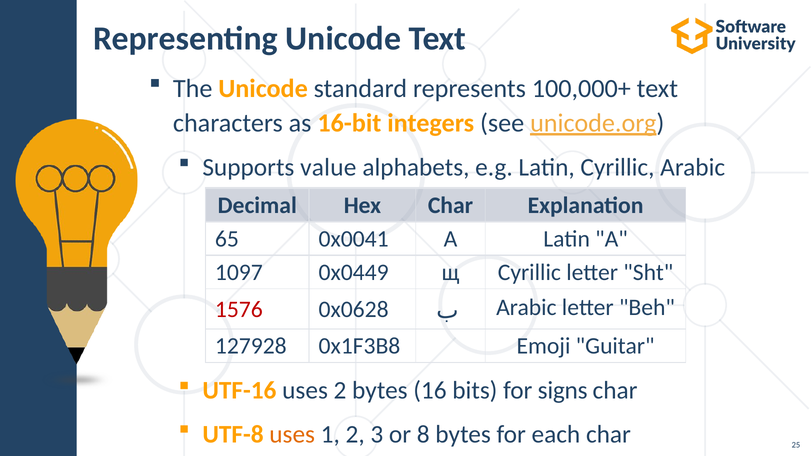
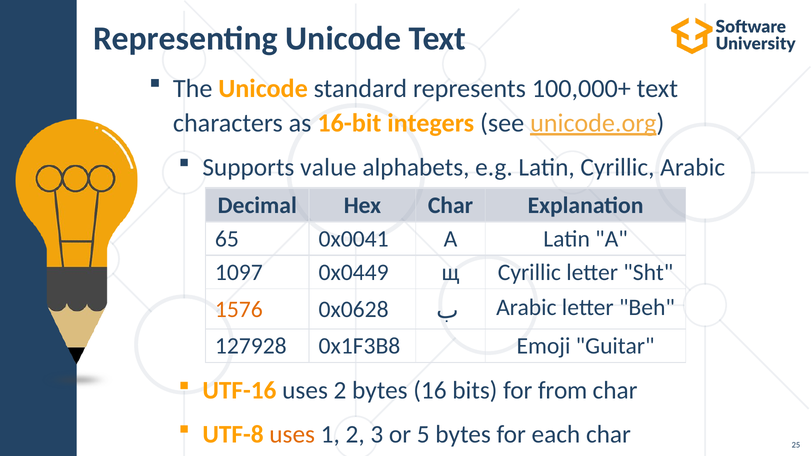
1576 colour: red -> orange (239, 309)
signs: signs -> from (563, 391)
8: 8 -> 5 (423, 434)
